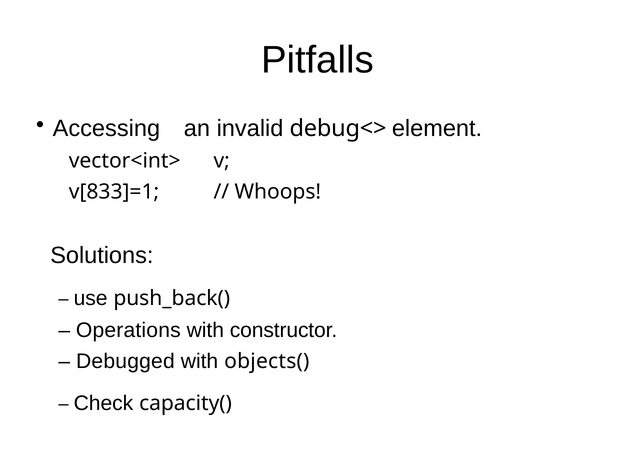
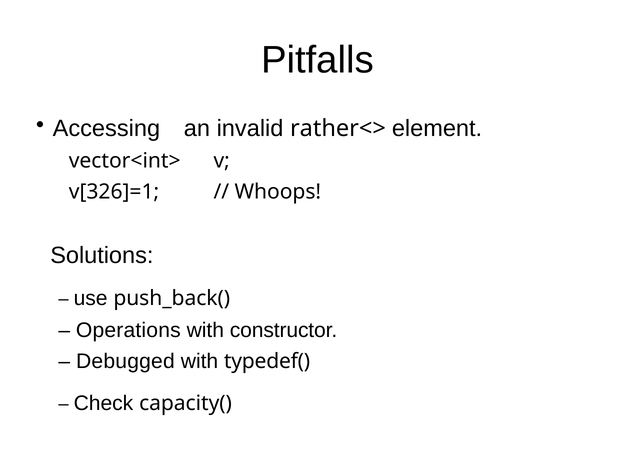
debug<>: debug<> -> rather<> (338, 129)
v[833]=1: v[833]=1 -> v[326]=1 (114, 192)
objects(: objects( -> typedef( (267, 361)
